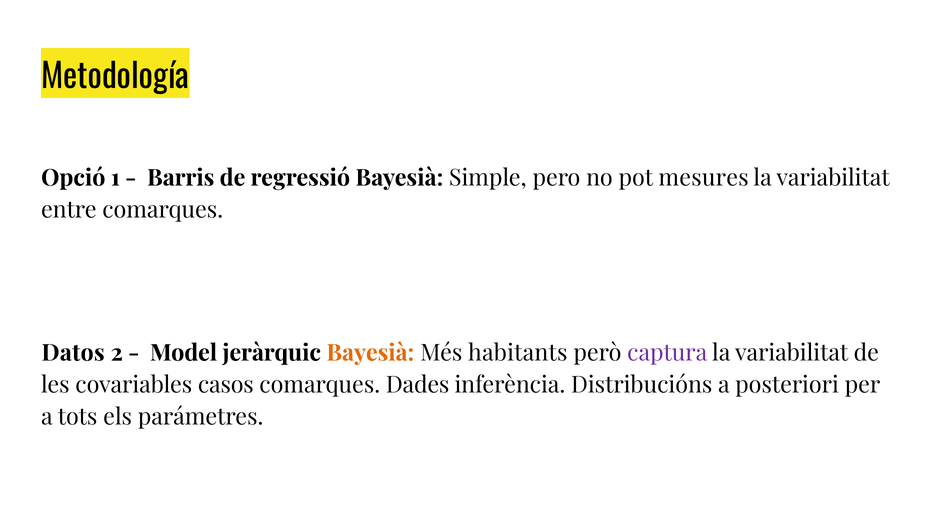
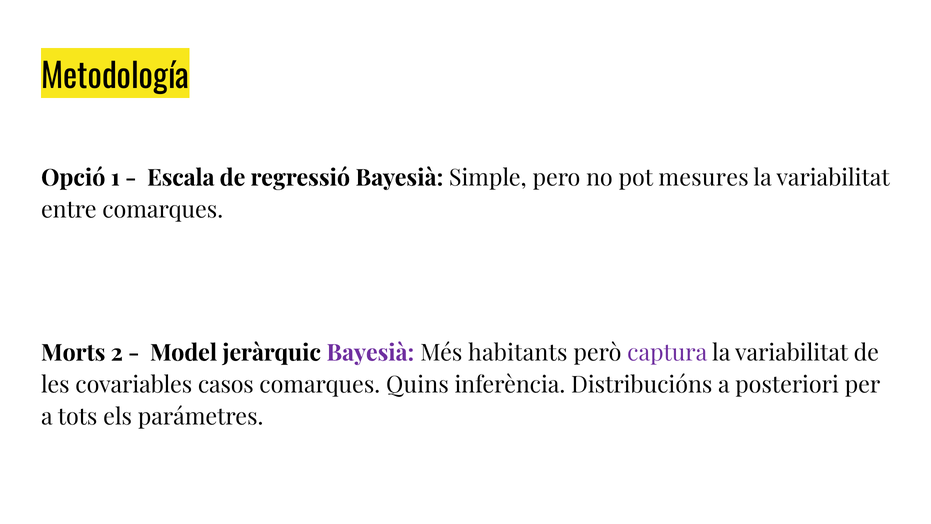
Barris: Barris -> Escala (181, 178)
Datos: Datos -> Morts (73, 353)
Bayesià colour: orange -> purple (370, 353)
Dades: Dades -> Quins (417, 385)
